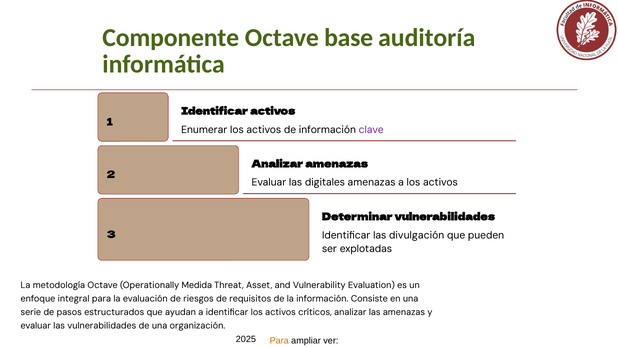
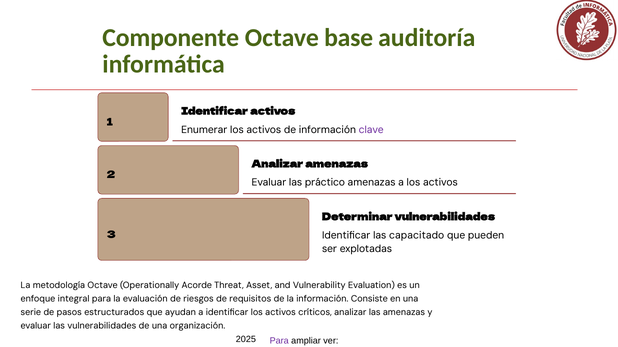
digitales: digitales -> práctico (325, 183)
divulgación: divulgación -> capacitado (417, 236)
Medida: Medida -> Acorde (197, 286)
Para colour: orange -> purple (279, 341)
